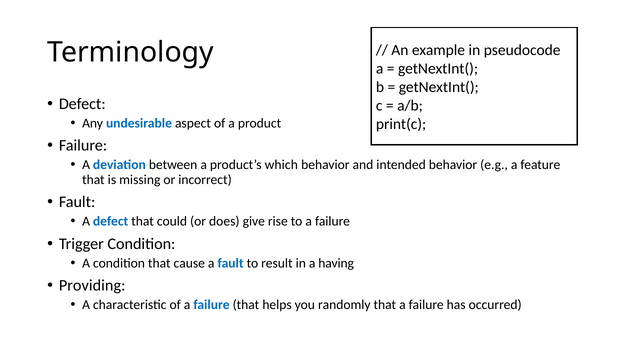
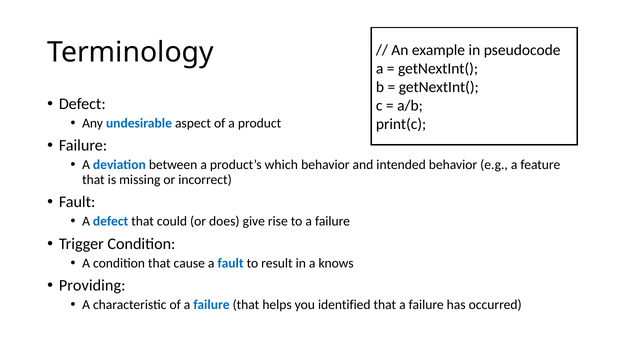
having: having -> knows (336, 263)
randomly: randomly -> identified (344, 305)
